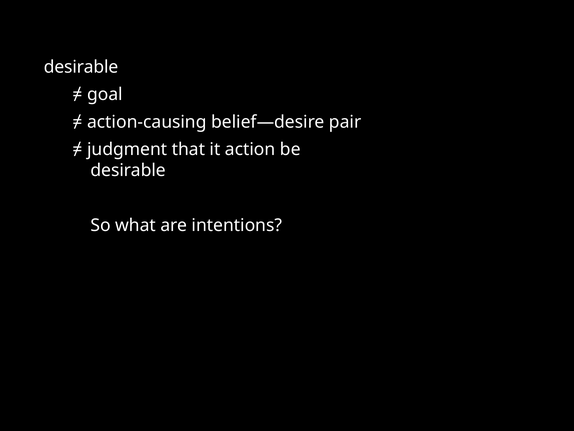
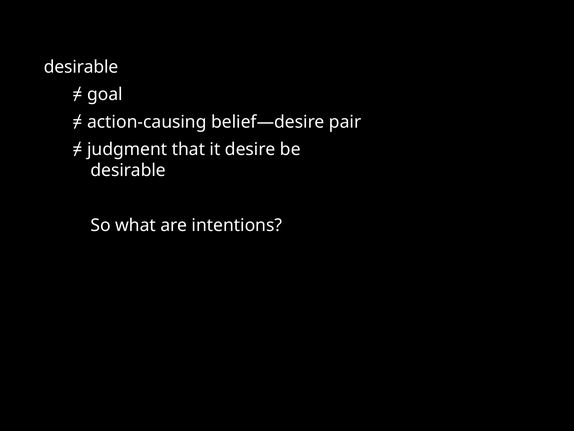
action: action -> desire (250, 149)
